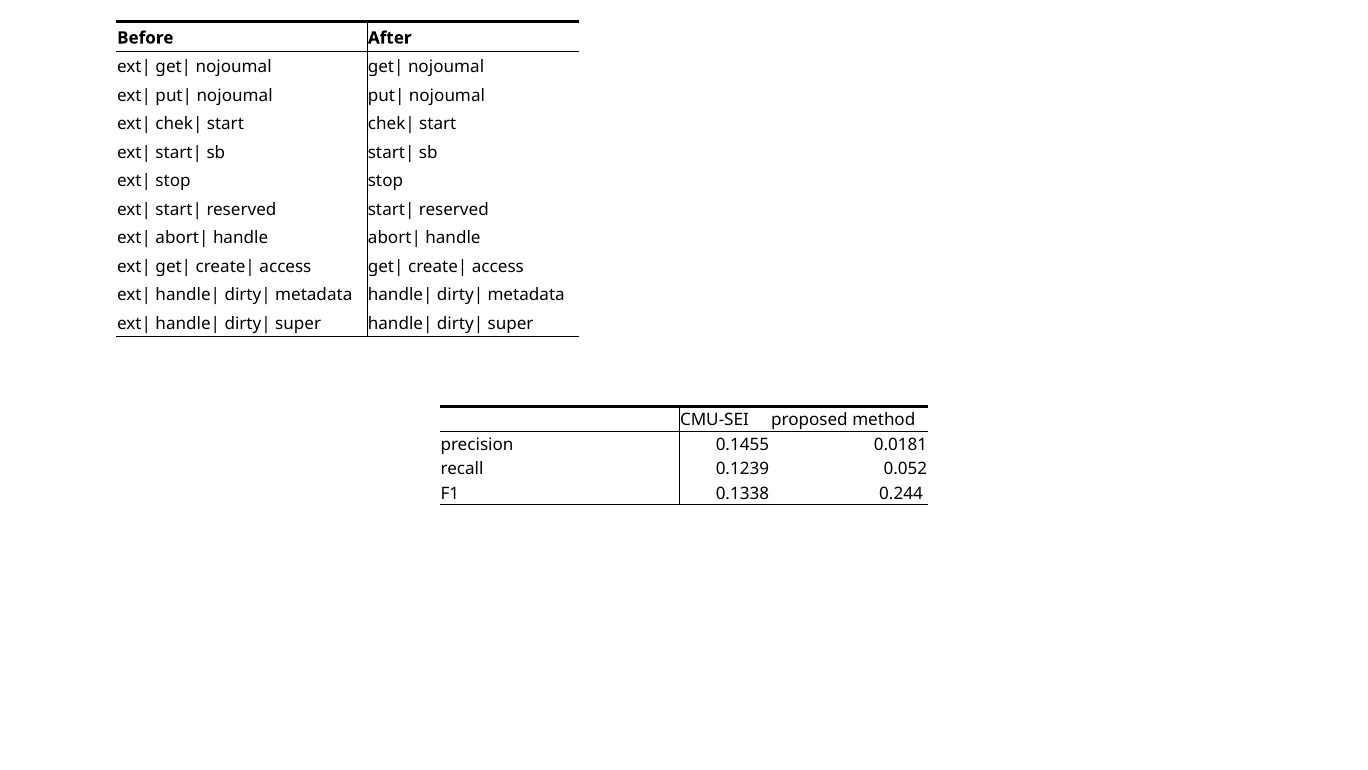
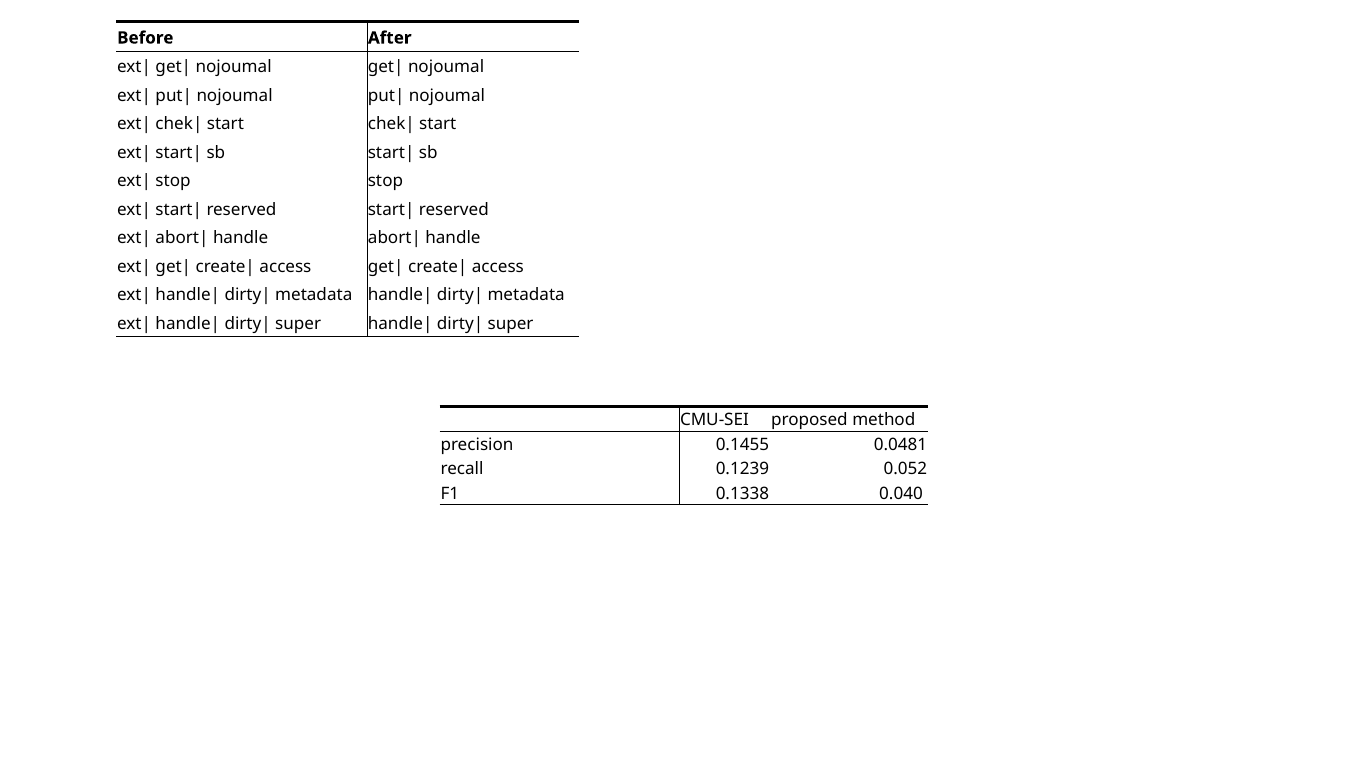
0.0181: 0.0181 -> 0.0481 (901, 444)
0.244: 0.244 -> 0.040 (901, 493)
